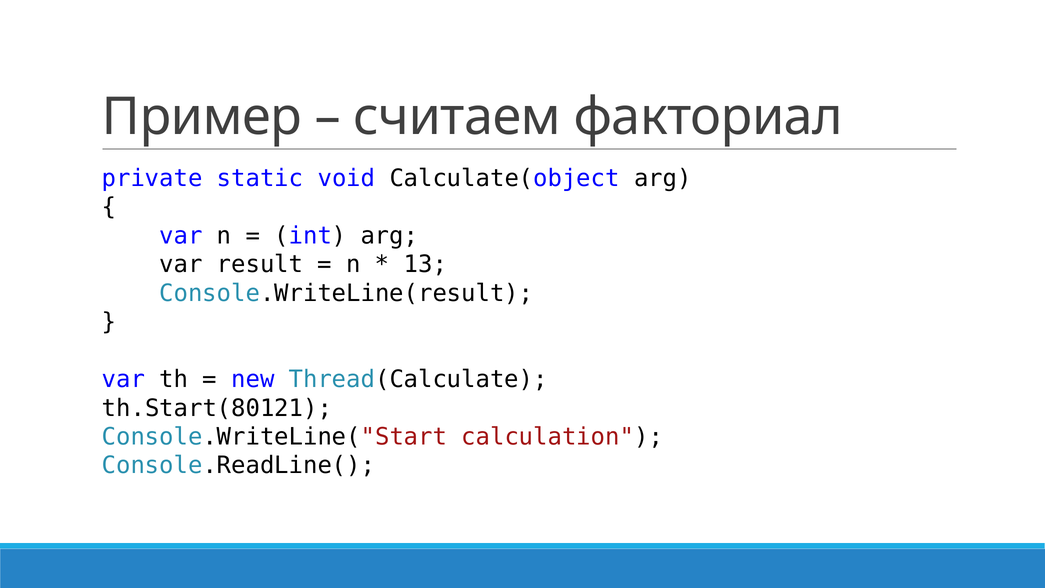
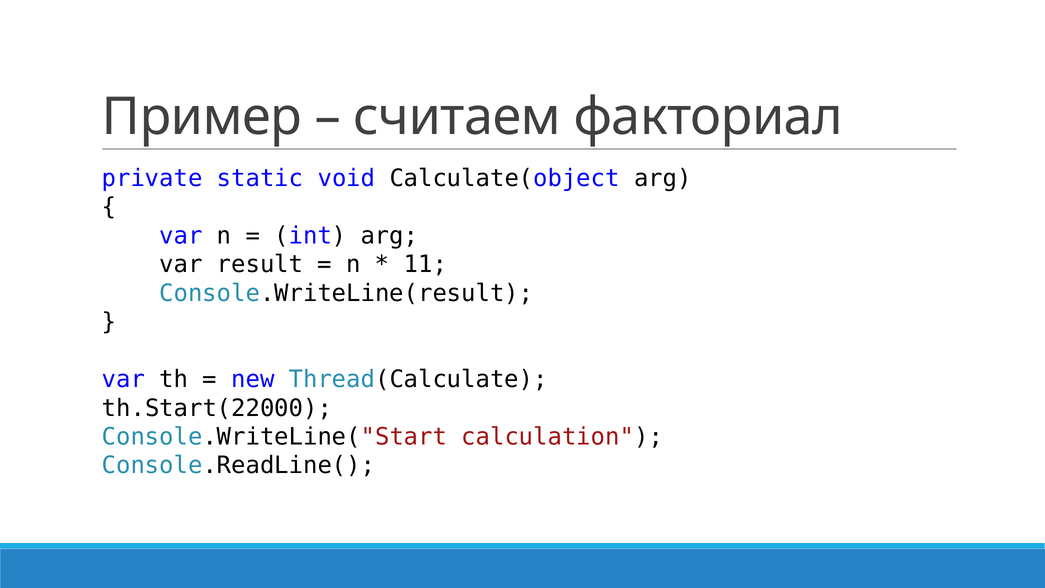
13: 13 -> 11 (425, 264)
th.Start(80121: th.Start(80121 -> th.Start(22000 (217, 408)
